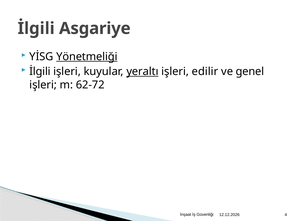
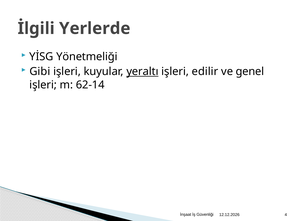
Asgariye: Asgariye -> Yerlerde (95, 28)
Yönetmeliği underline: present -> none (87, 56)
İlgili: İlgili -> Gibi (40, 71)
62-72: 62-72 -> 62-14 (90, 85)
